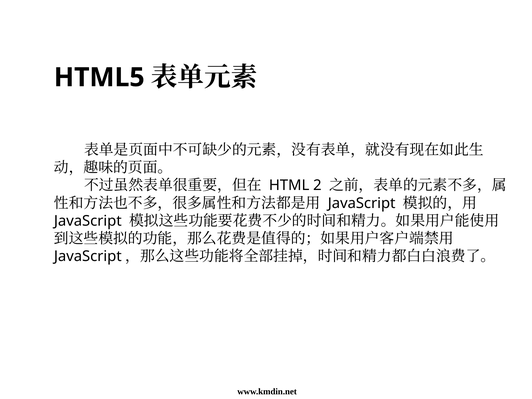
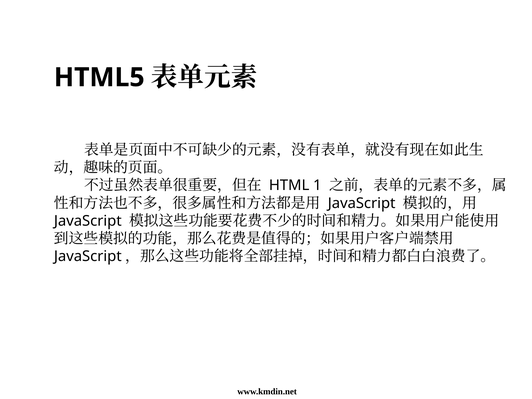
2: 2 -> 1 (317, 185)
